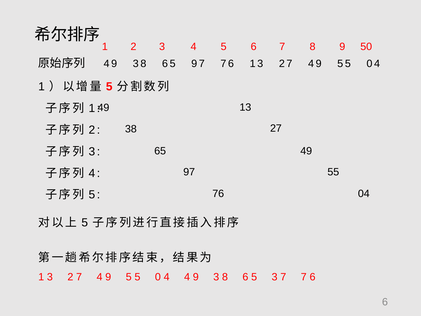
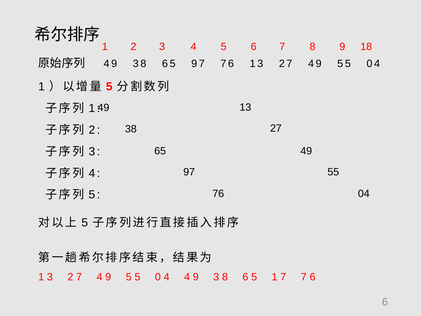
50: 50 -> 18 (366, 47)
5 3: 3 -> 1 (275, 277)
